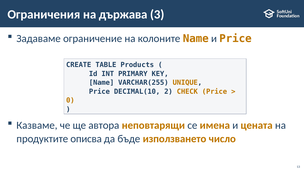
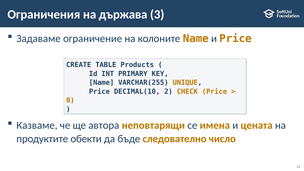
описва: описва -> обекти (86, 139)
използването: използването -> следователно (175, 139)
